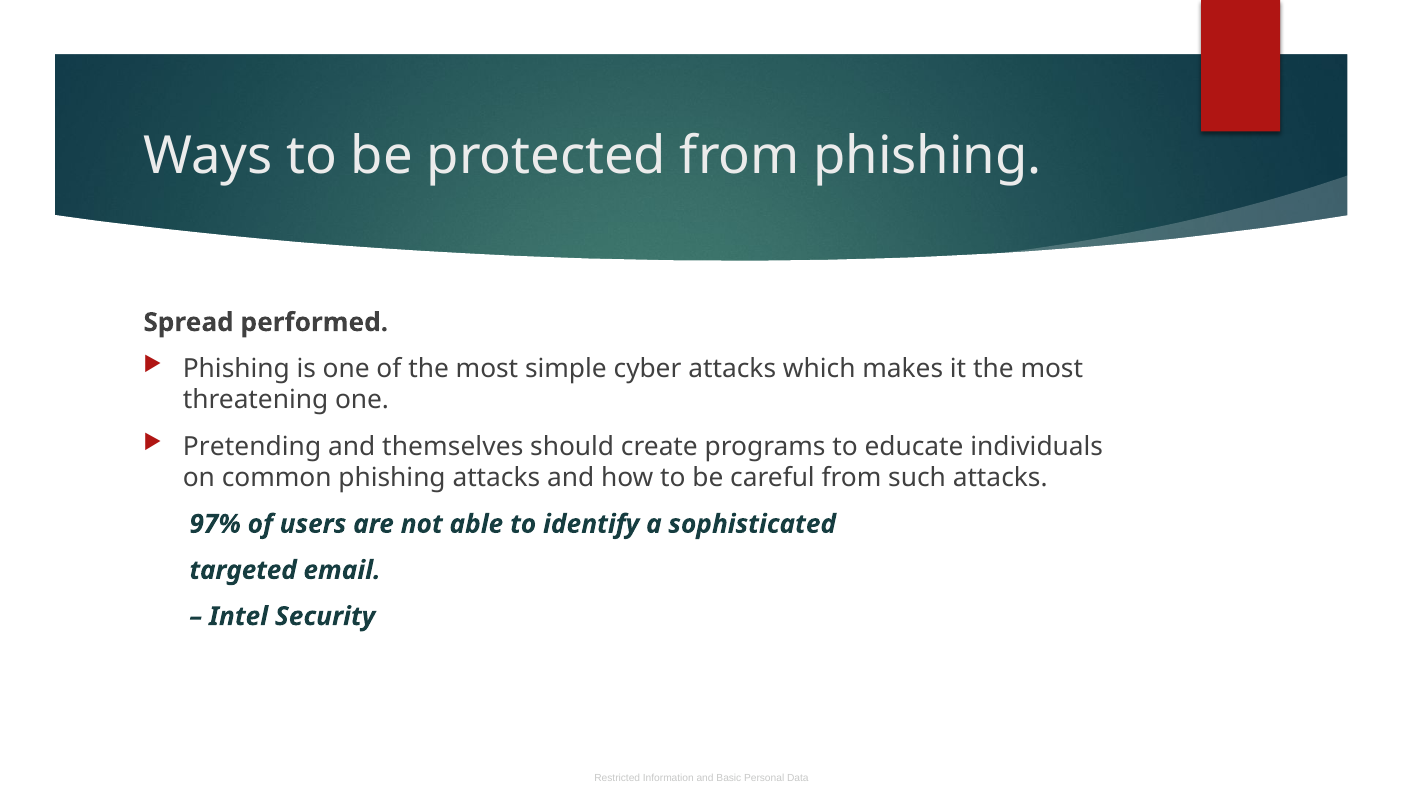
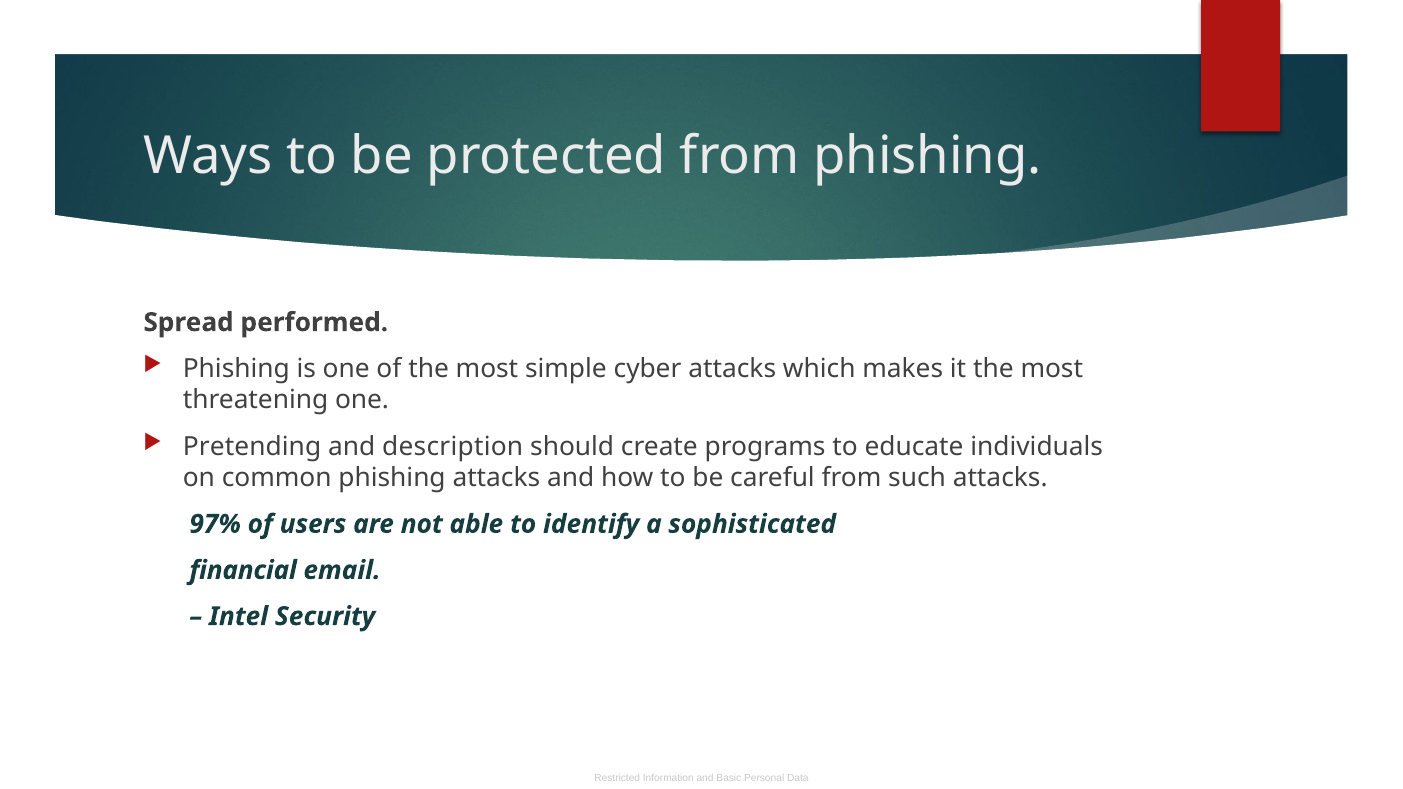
themselves: themselves -> description (453, 446)
targeted: targeted -> financial (243, 570)
